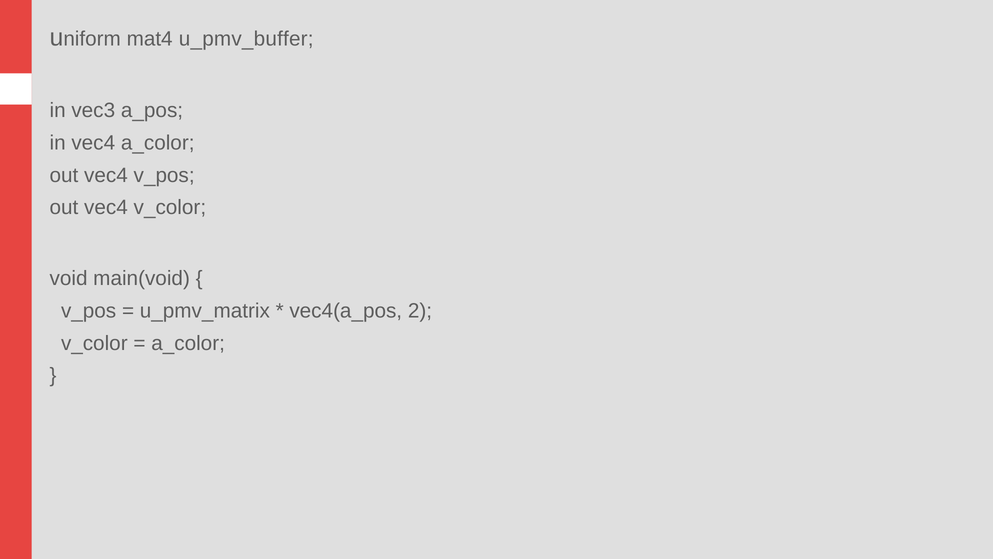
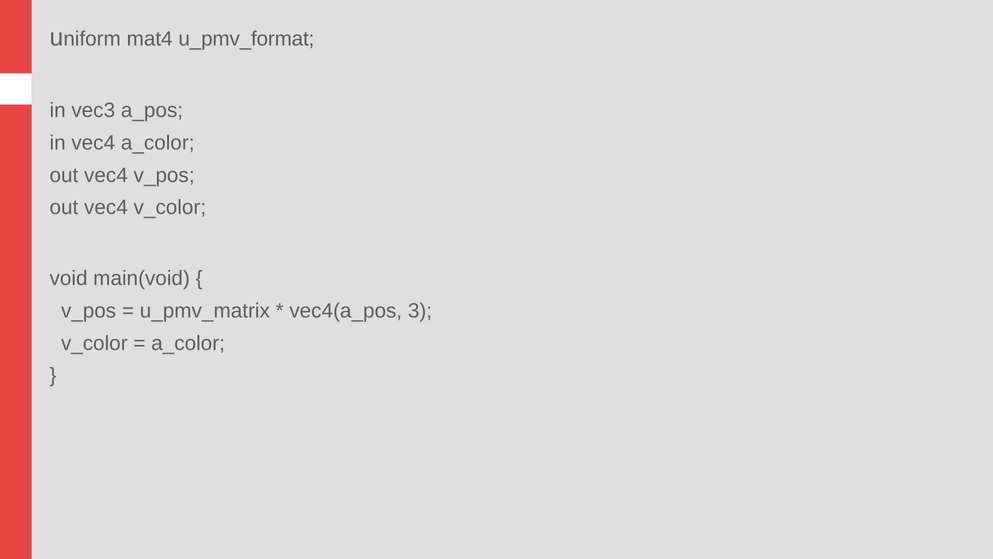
u_pmv_buffer: u_pmv_buffer -> u_pmv_format (246, 39)
2: 2 -> 3 (420, 311)
